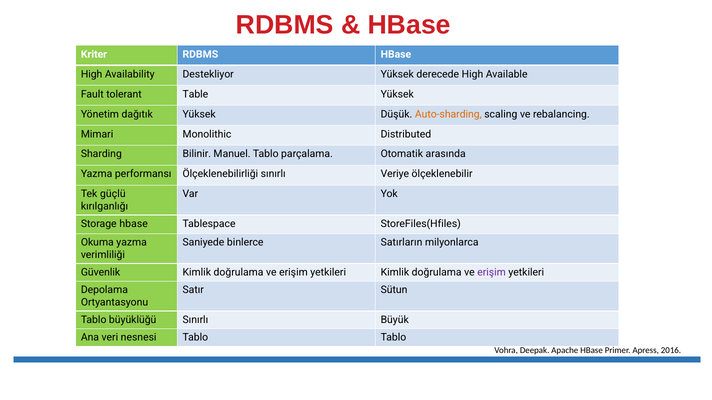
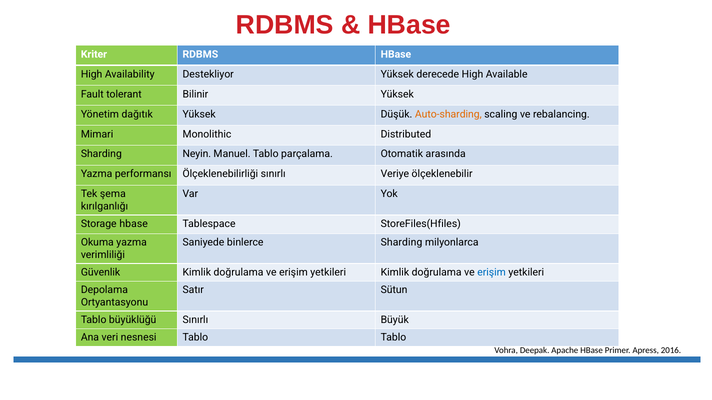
Table: Table -> Bilinir (195, 94)
Bilinir: Bilinir -> Neyin (197, 154)
güçlü: güçlü -> şema (113, 194)
binlerce Satırların: Satırların -> Sharding (402, 243)
erişim colour: purple -> blue (492, 273)
